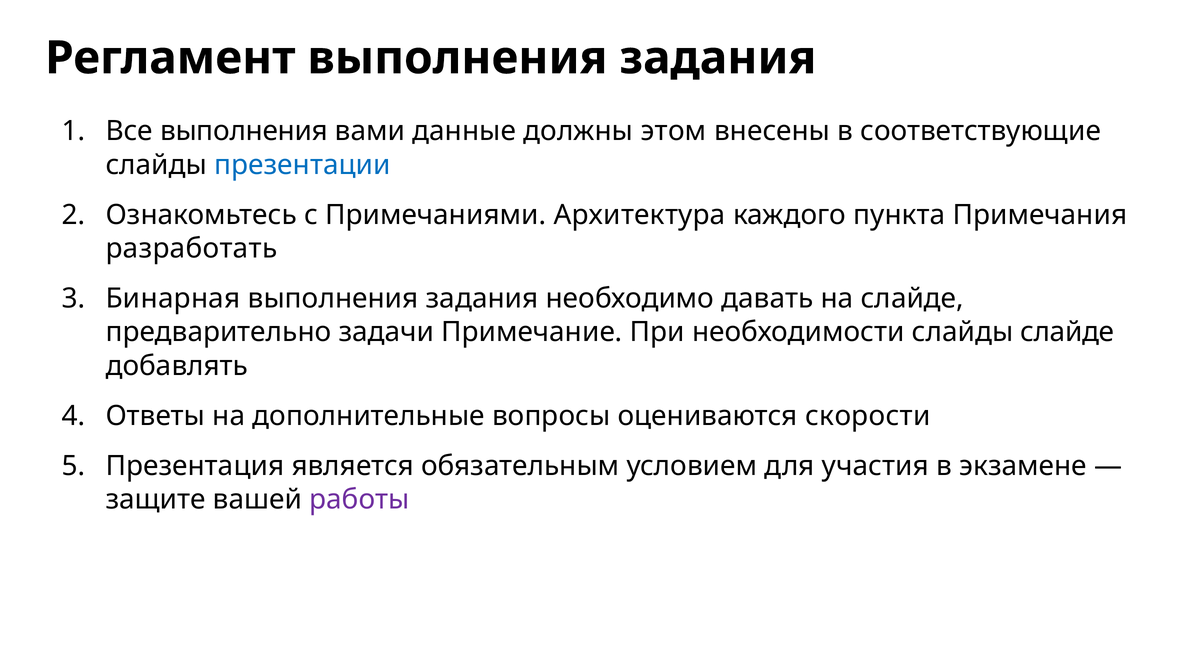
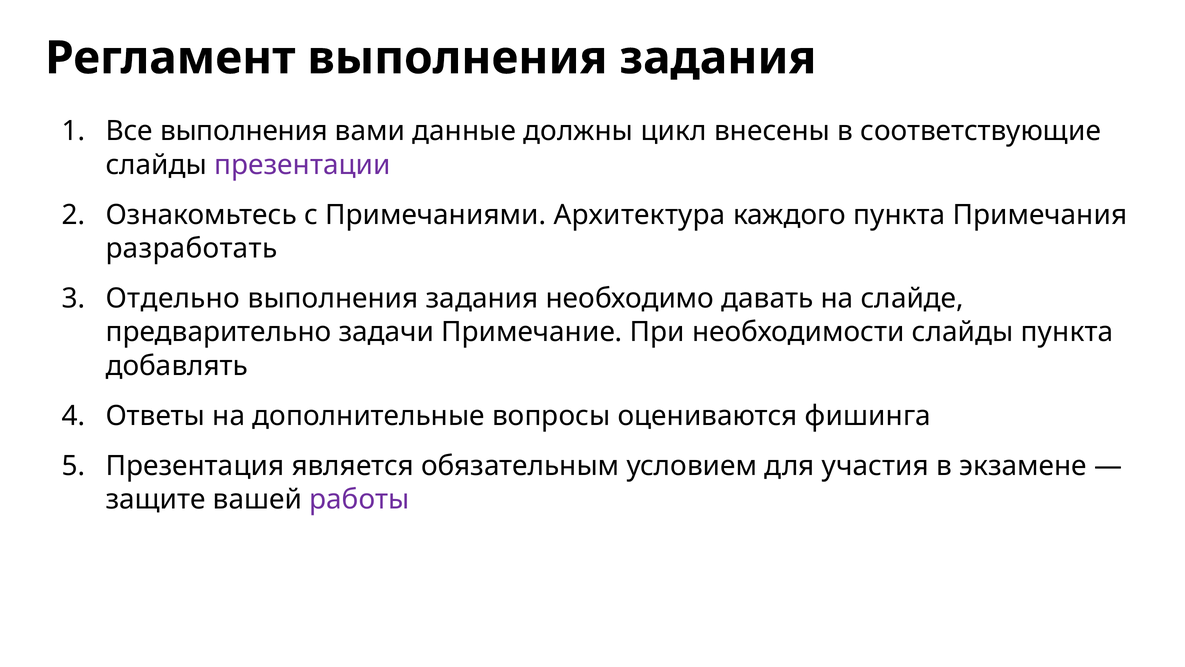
этом: этом -> цикл (674, 131)
презентации colour: blue -> purple (302, 165)
Бинарная: Бинарная -> Отдельно (173, 298)
слайды слайде: слайде -> пункта (1067, 332)
скорости: скорости -> фишинга (868, 416)
